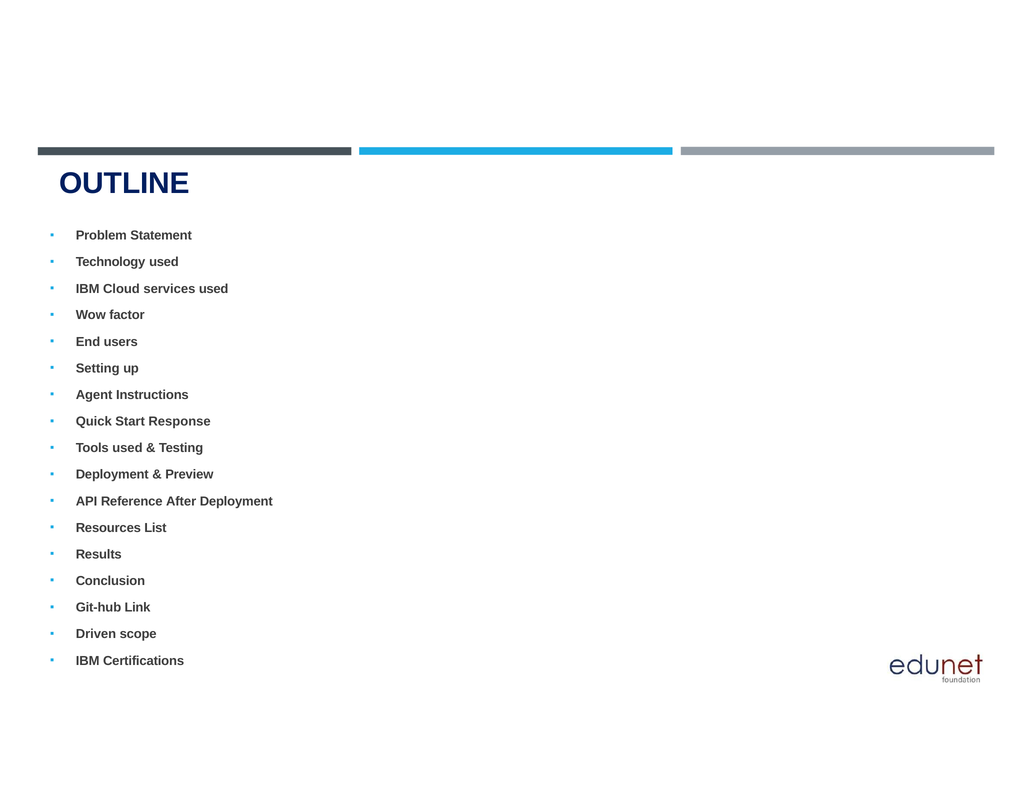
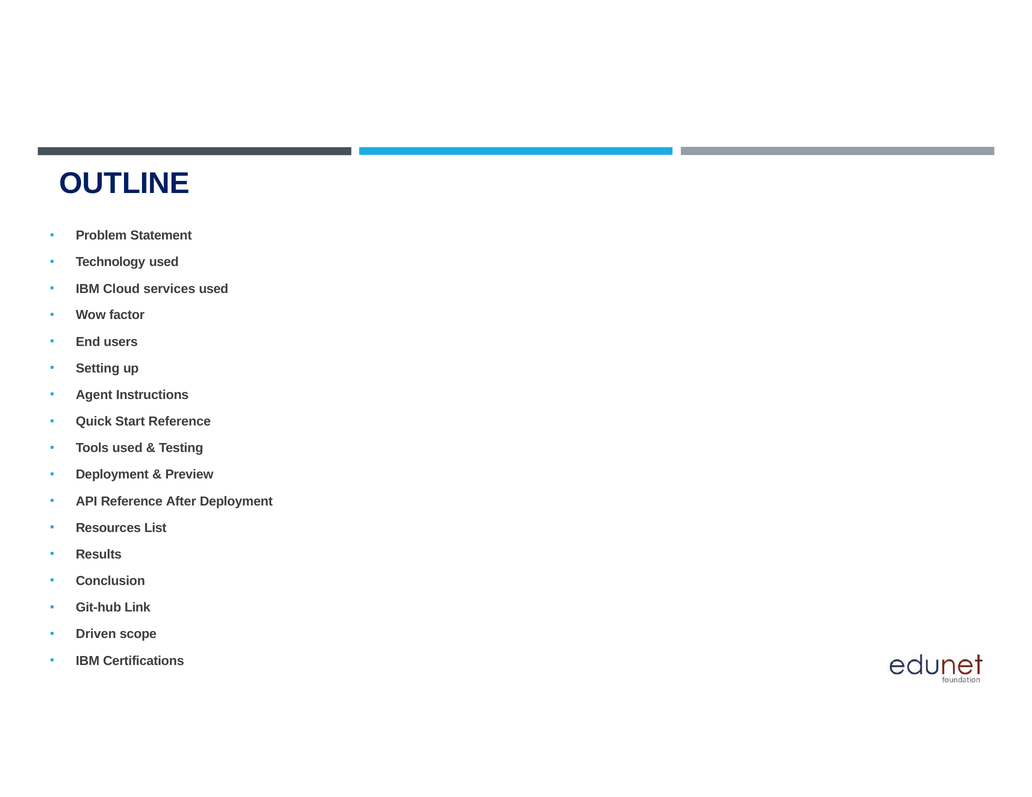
Start Response: Response -> Reference (180, 422)
